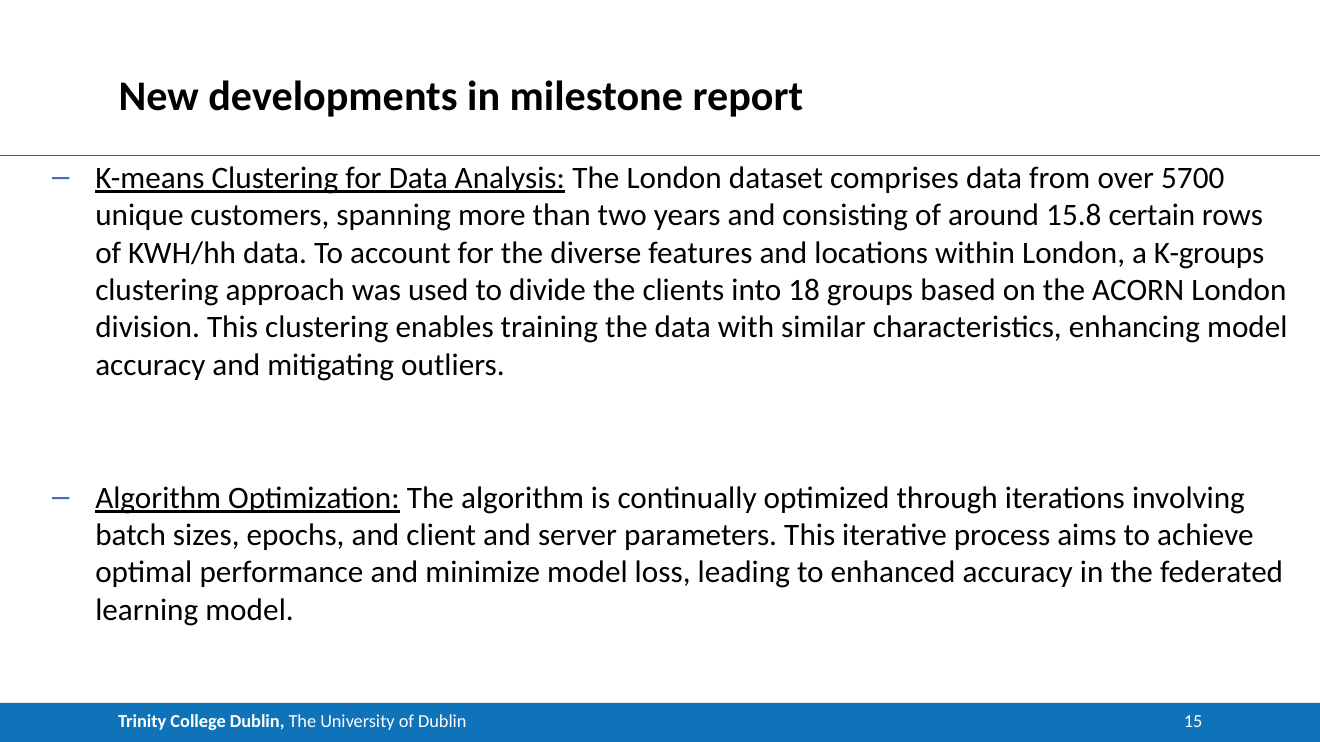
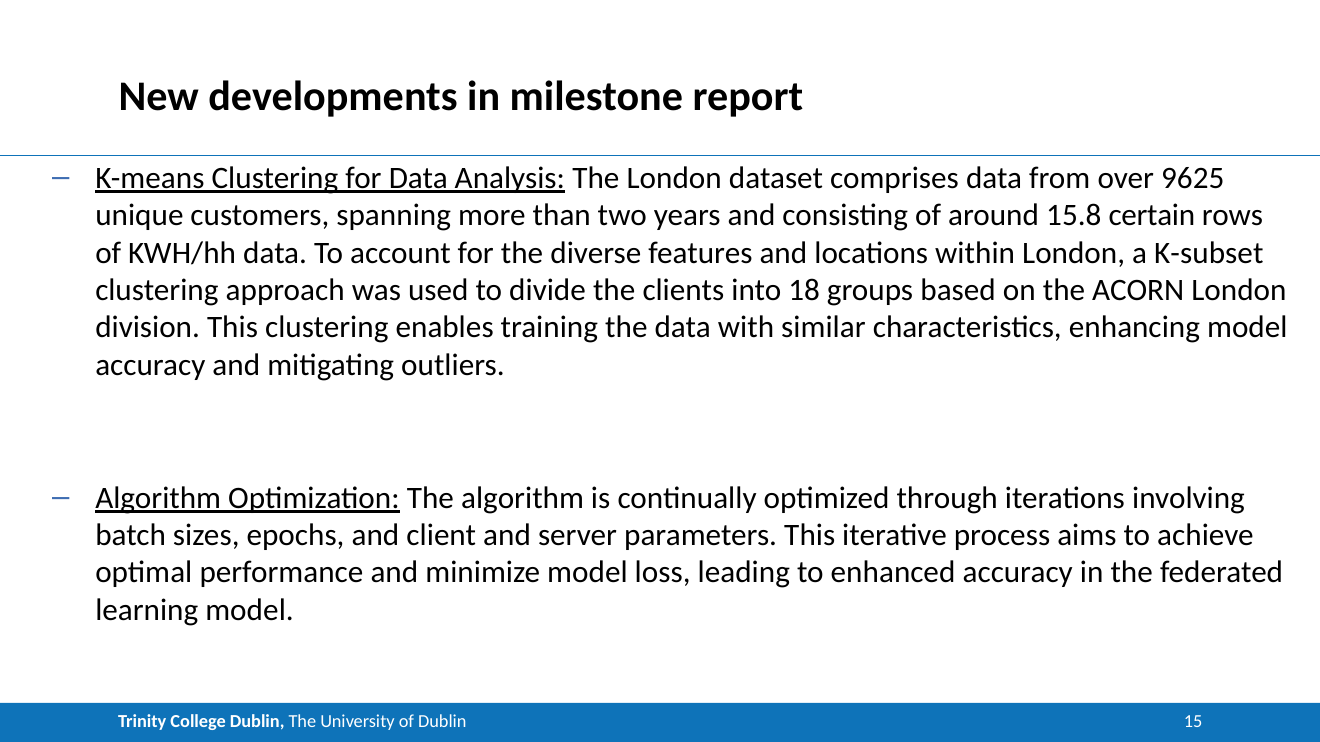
5700: 5700 -> 9625 (1193, 178)
K-groups: K-groups -> K-subset (1209, 253)
